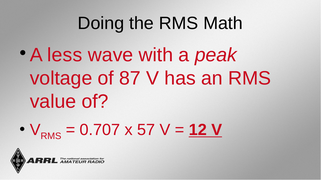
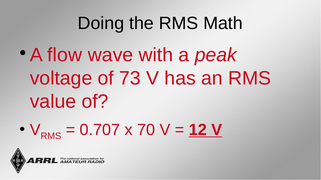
less: less -> flow (65, 55)
87: 87 -> 73 (130, 79)
57: 57 -> 70 (146, 130)
